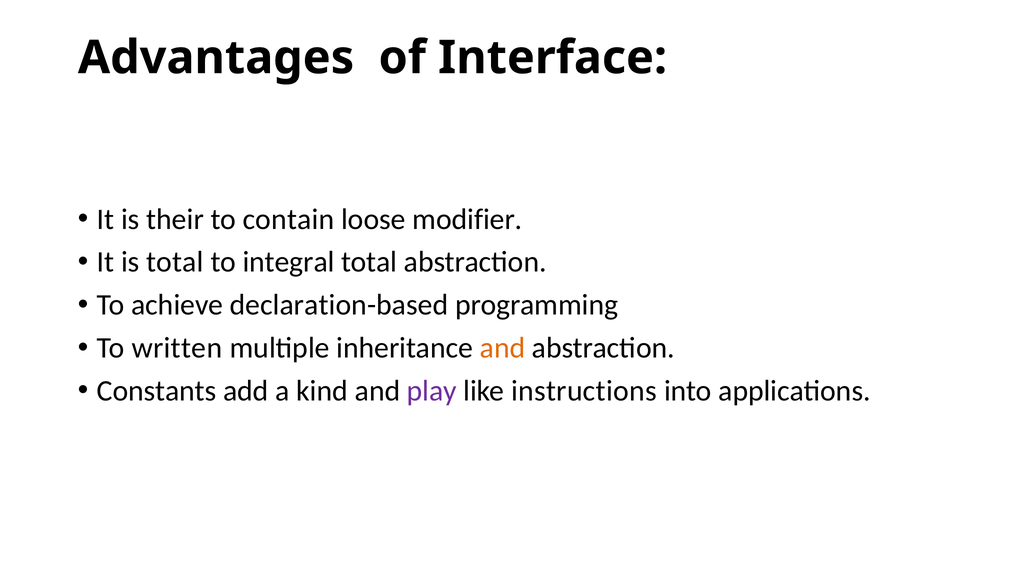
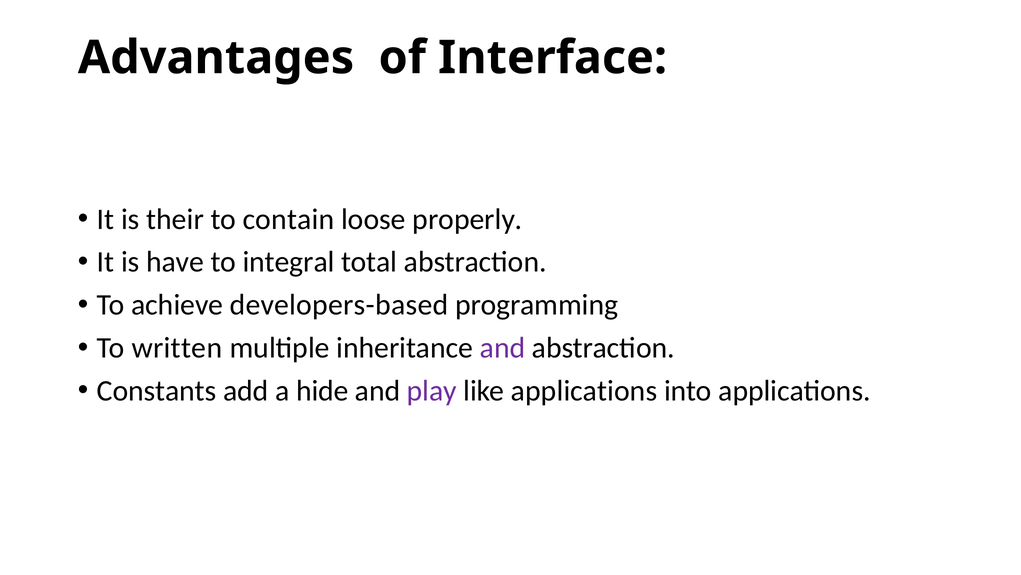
modifier: modifier -> properly (467, 219)
is total: total -> have (175, 262)
declaration-based: declaration-based -> developers-based (339, 305)
and colour: orange -> purple (503, 347)
kind: kind -> hide (322, 390)
like instructions: instructions -> applications (584, 390)
